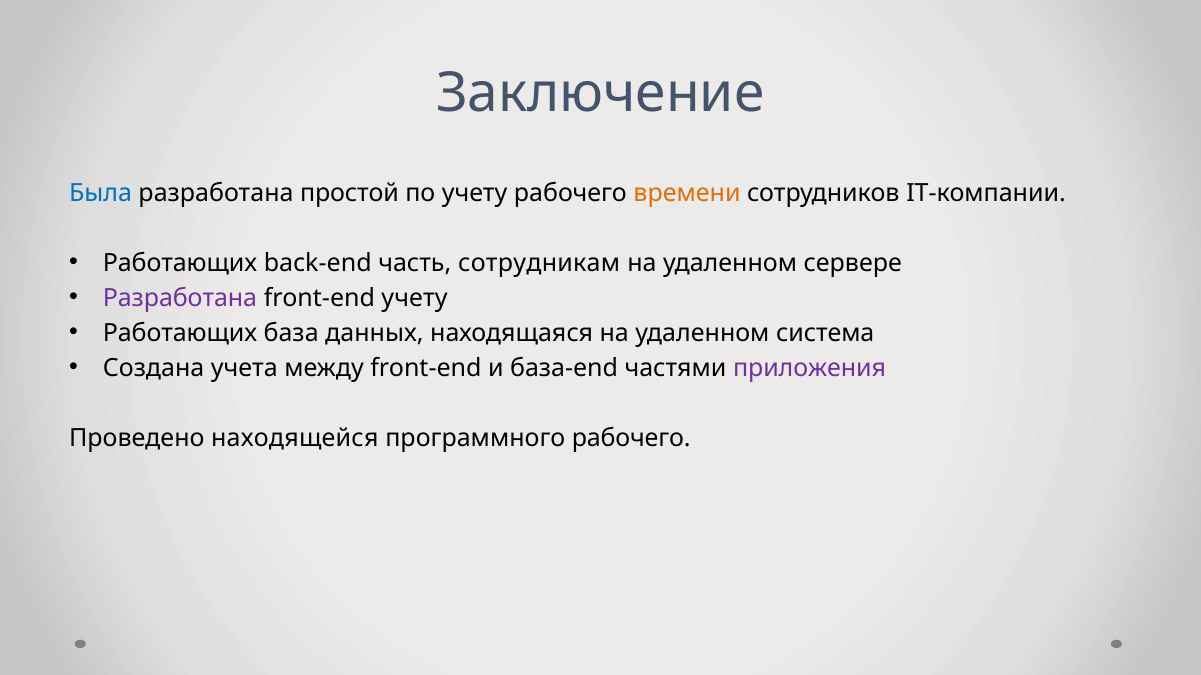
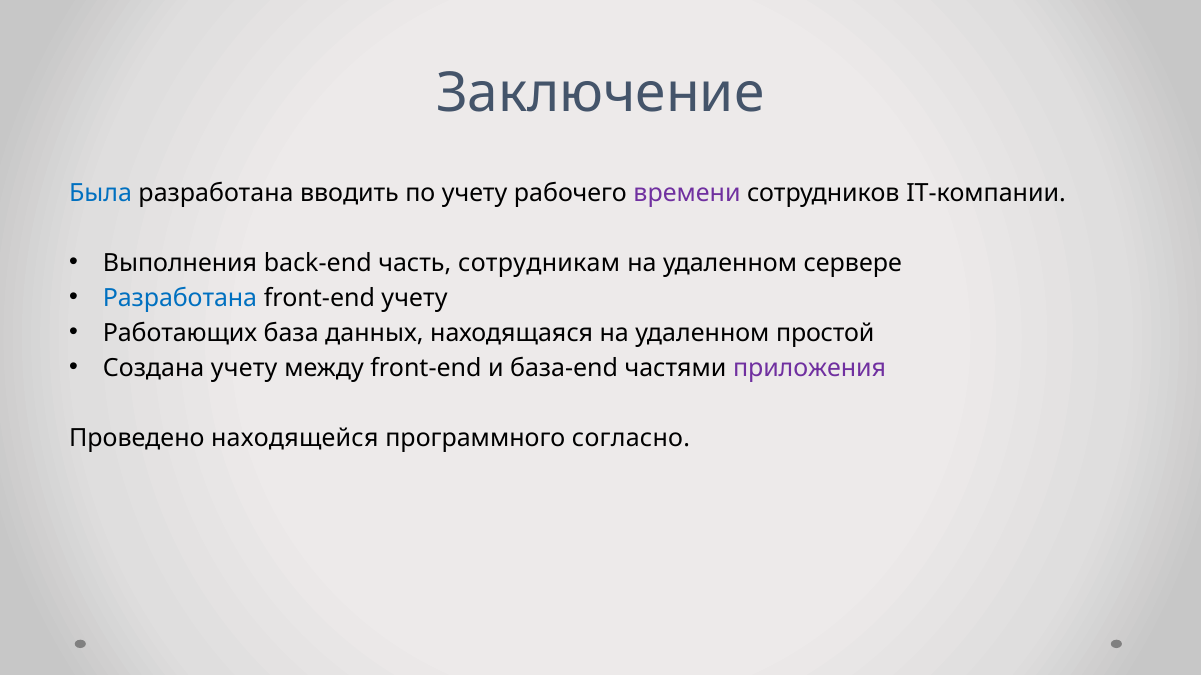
простой: простой -> вводить (349, 193)
времени colour: orange -> purple (687, 193)
Работающих: Работающих -> Выполнения (180, 263)
Разработана colour: purple -> blue (180, 298)
система: система -> простой (825, 333)
Создана учета: учета -> учету (244, 368)
программного рабочего: рабочего -> согласно (631, 438)
